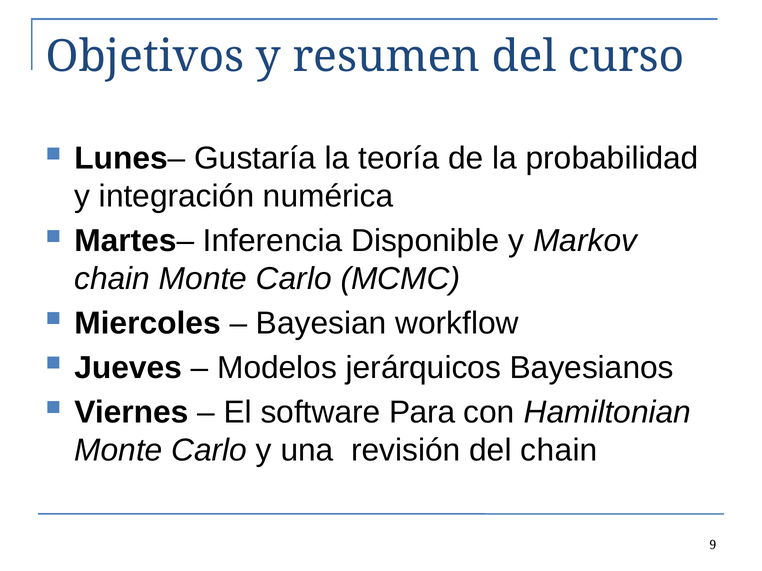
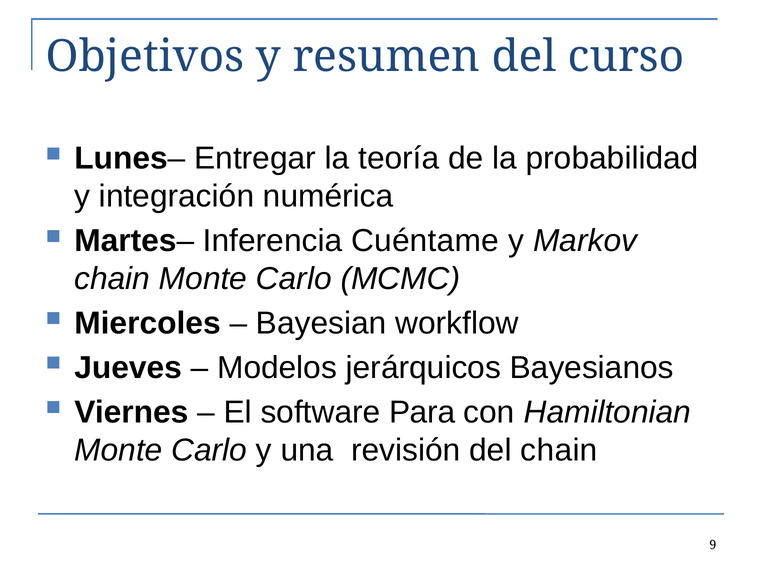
Gustaría: Gustaría -> Entregar (255, 158)
Disponible: Disponible -> Cuéntame (425, 241)
